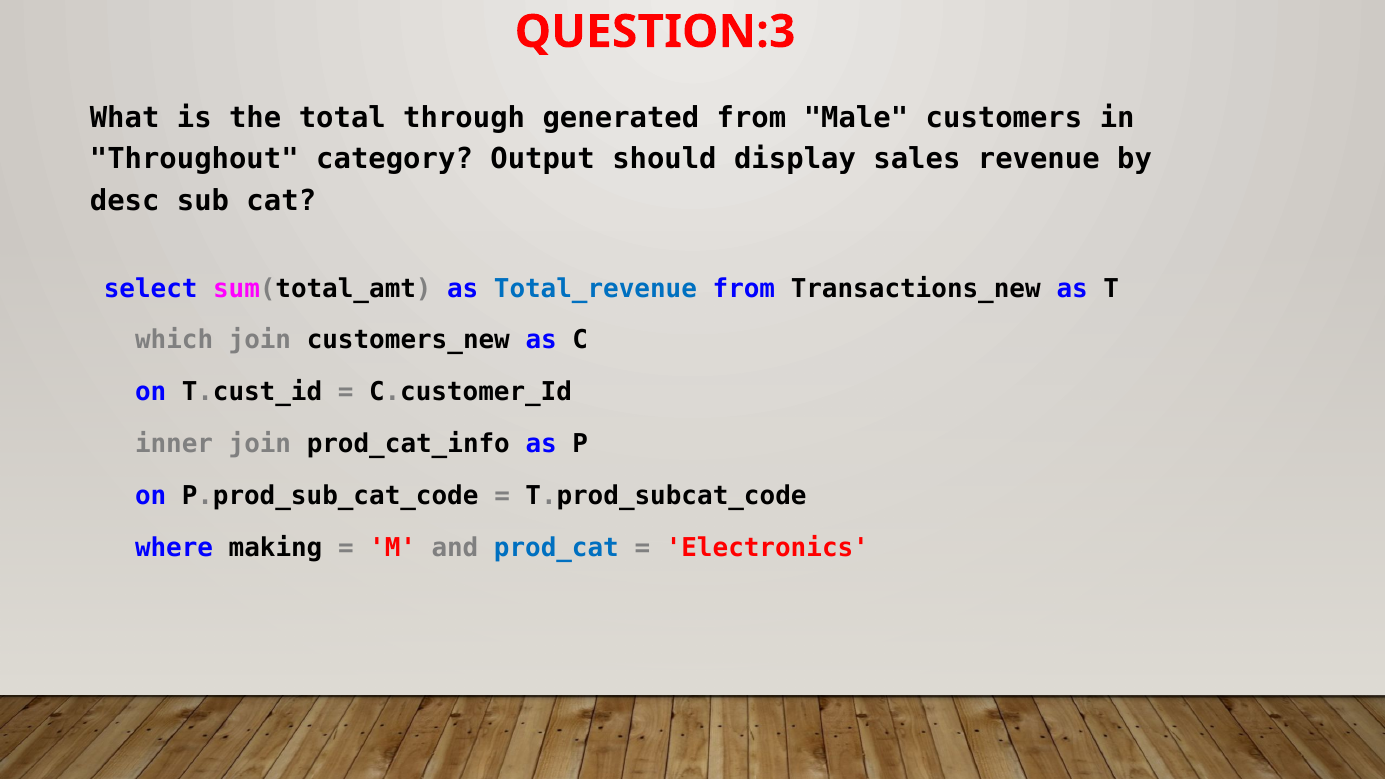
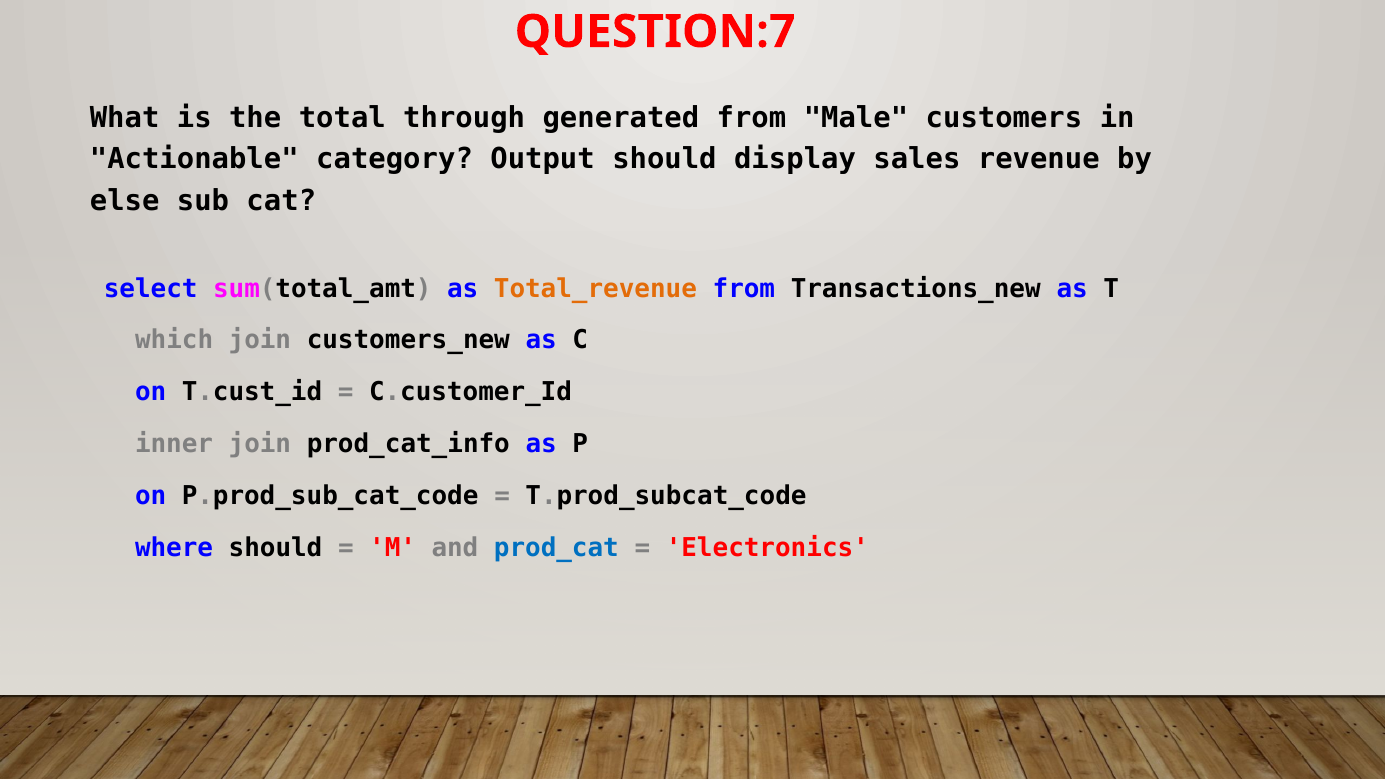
QUESTION:3: QUESTION:3 -> QUESTION:7 (655, 32)
Throughout: Throughout -> Actionable (194, 159)
desc: desc -> else (125, 201)
Total_revenue colour: blue -> orange (595, 288)
where making: making -> should (276, 548)
